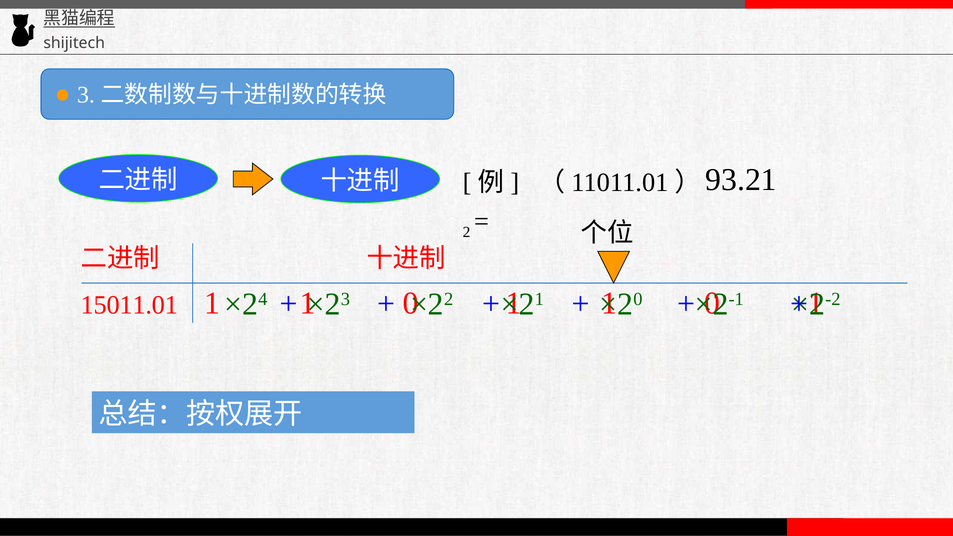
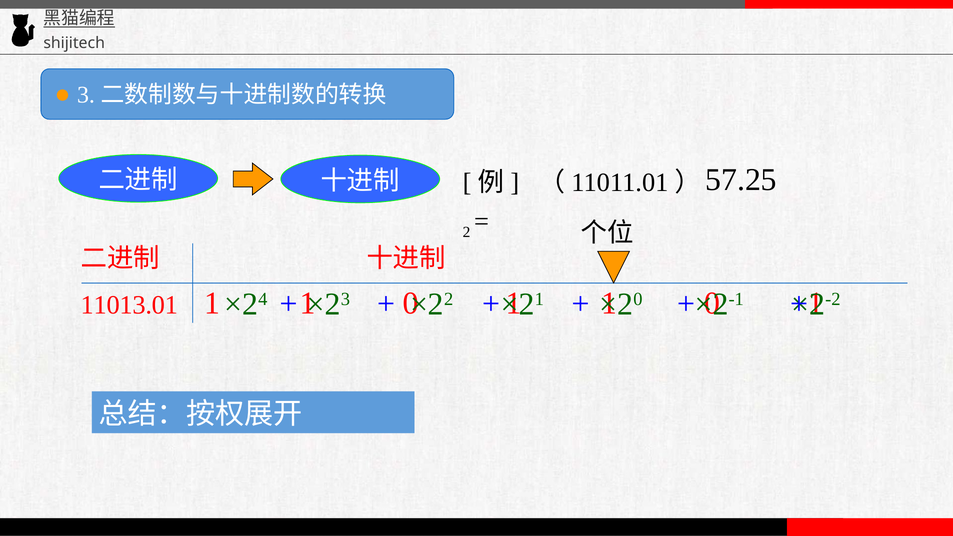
93.21: 93.21 -> 57.25 (741, 180)
15011.01: 15011.01 -> 11013.01 (129, 305)
